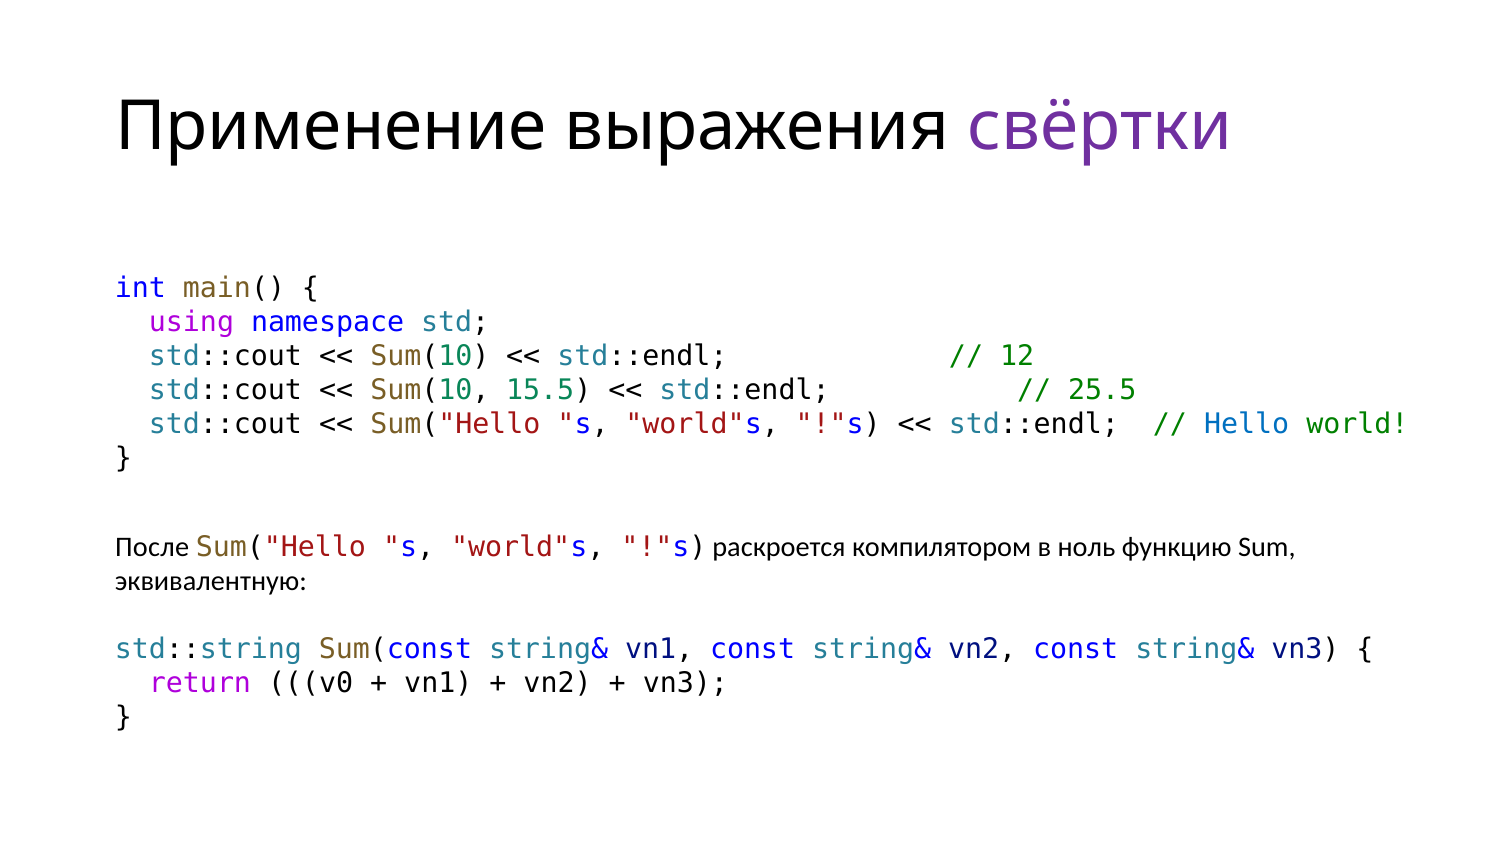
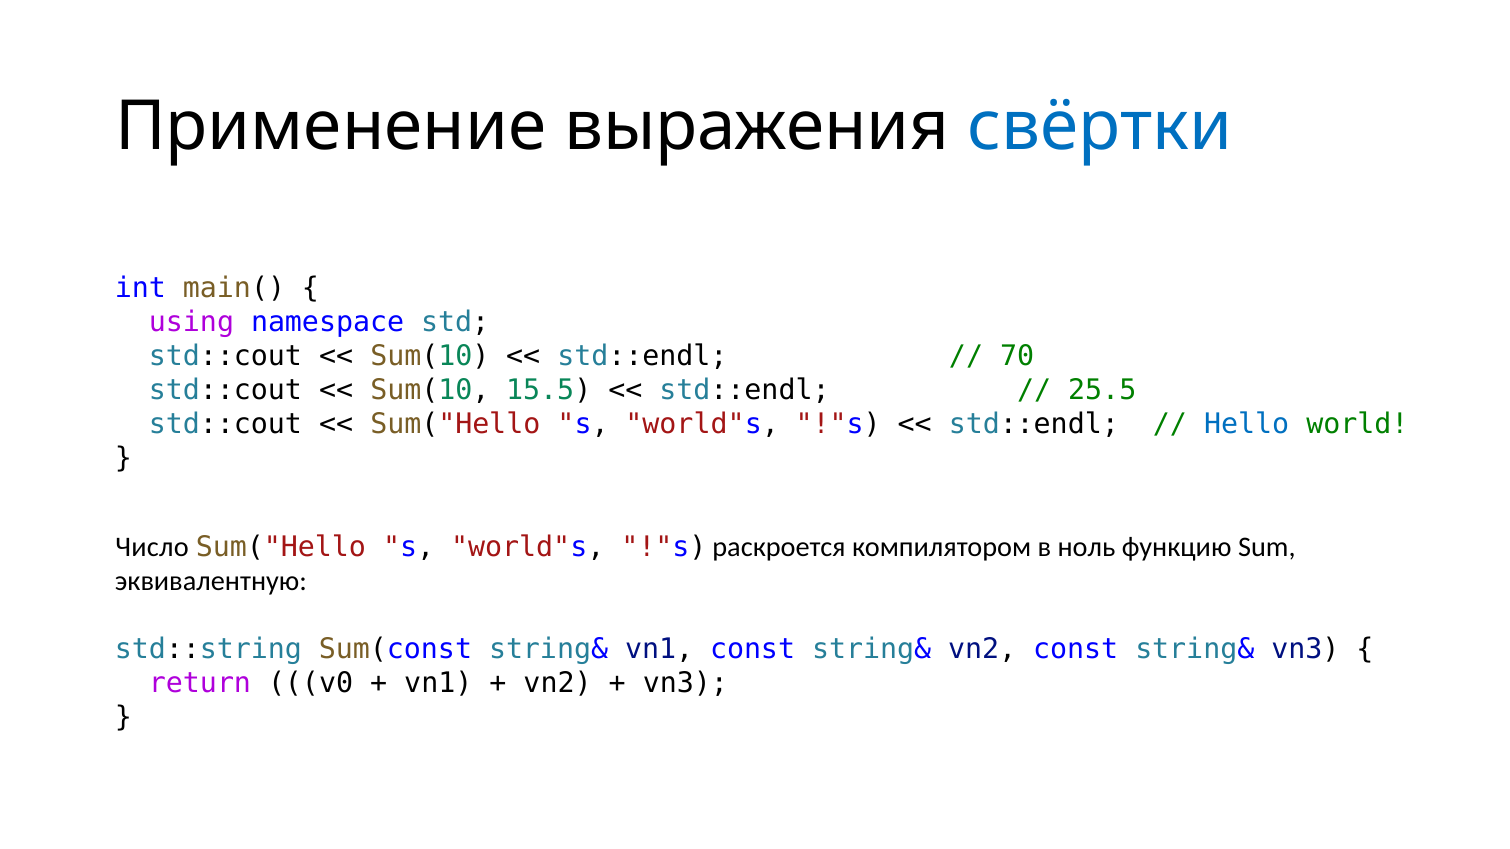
свёртки colour: purple -> blue (1100, 127)
12: 12 -> 70 (1017, 357)
После: После -> Число (152, 547)
